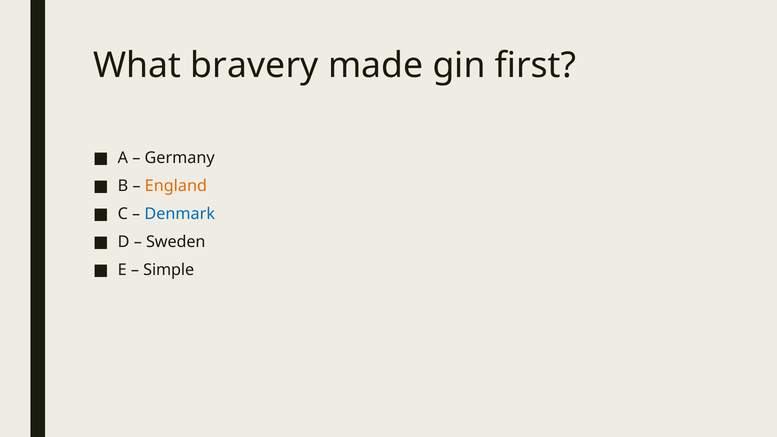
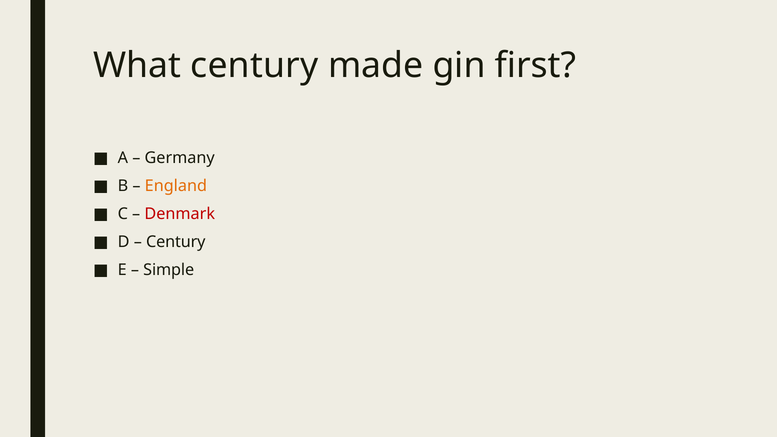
What bravery: bravery -> century (254, 65)
Denmark colour: blue -> red (180, 214)
Sweden: Sweden -> Century (176, 242)
